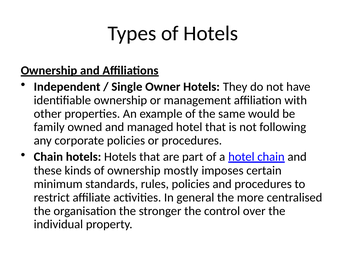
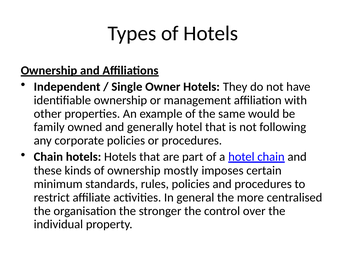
managed: managed -> generally (150, 127)
